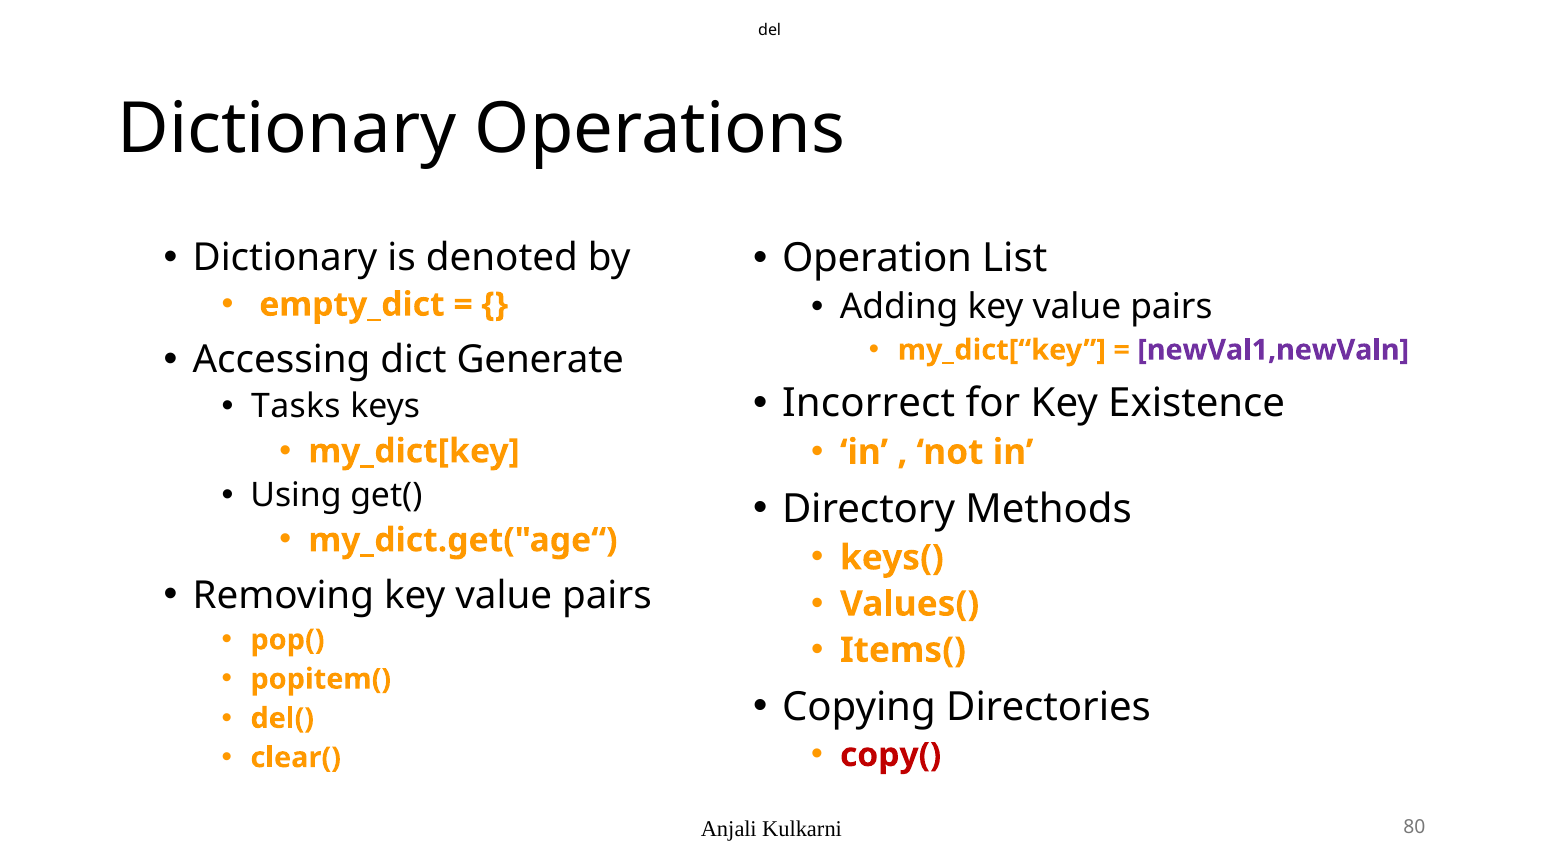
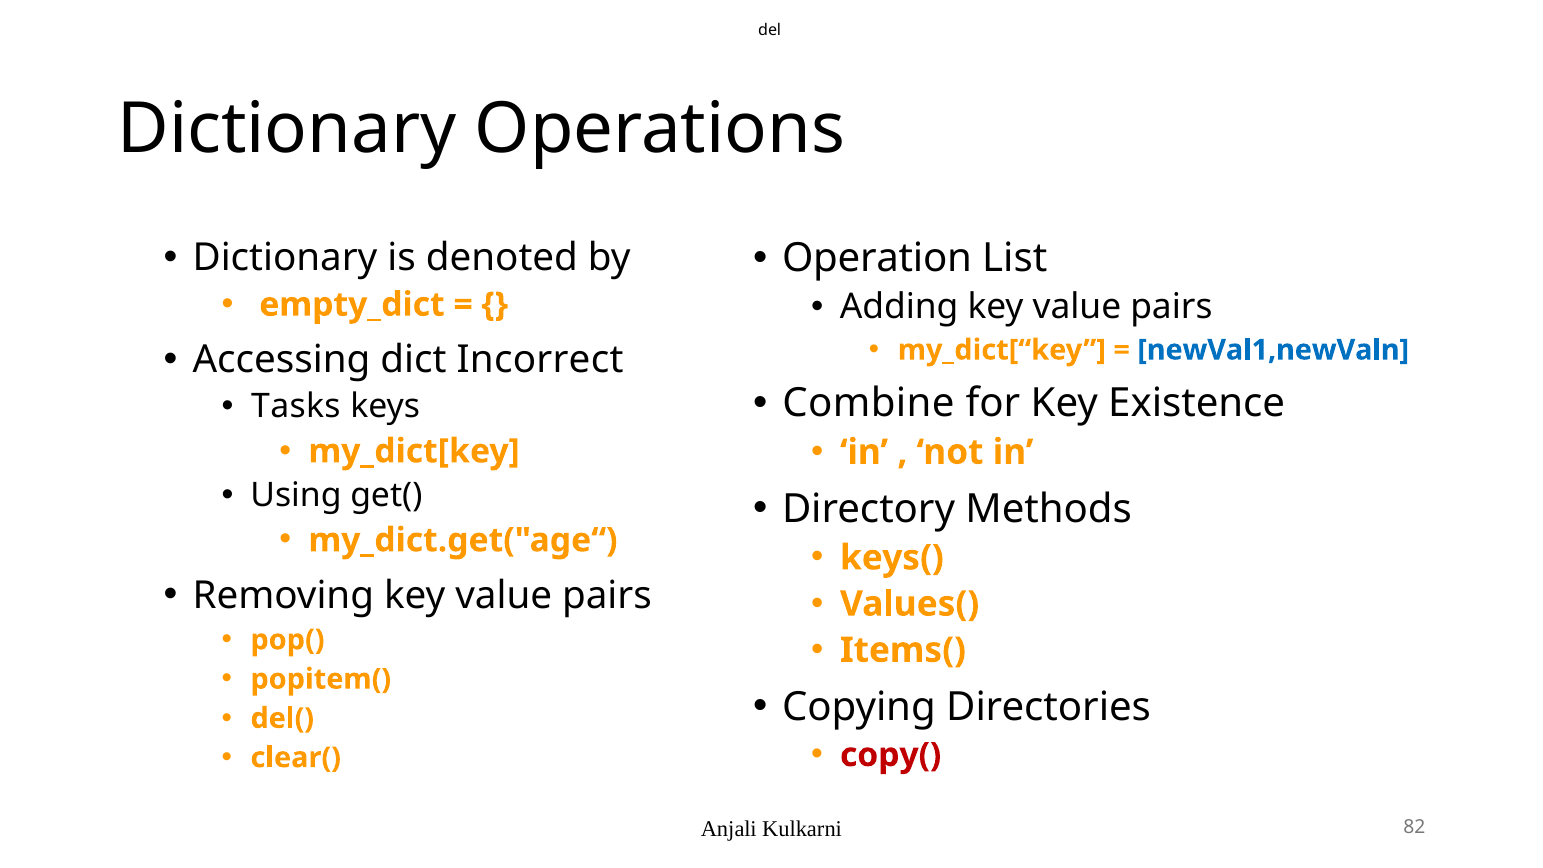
newVal1,newValn colour: purple -> blue (1273, 350)
Generate: Generate -> Incorrect (540, 360)
Incorrect: Incorrect -> Combine (868, 403)
80: 80 -> 82 (1414, 827)
